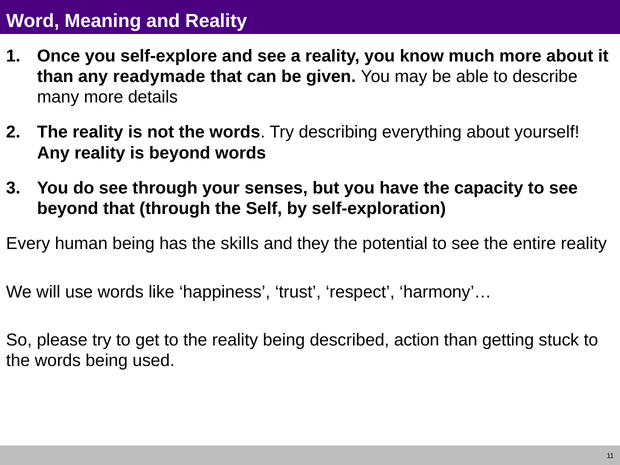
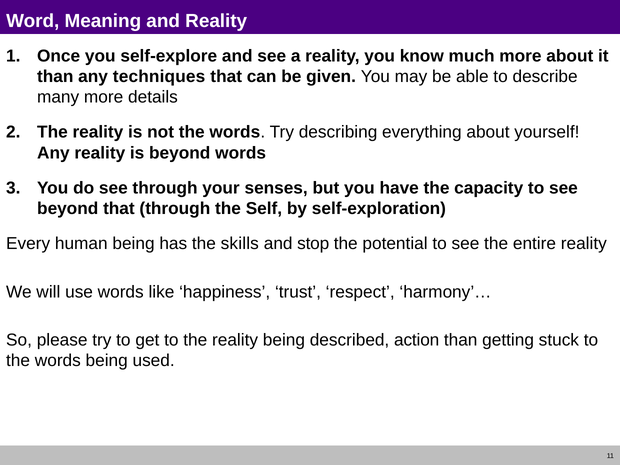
readymade: readymade -> techniques (159, 77)
they: they -> stop (313, 244)
